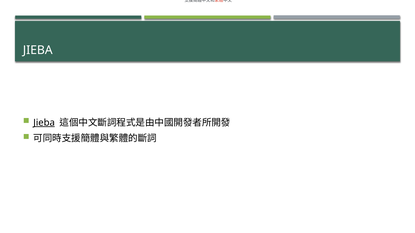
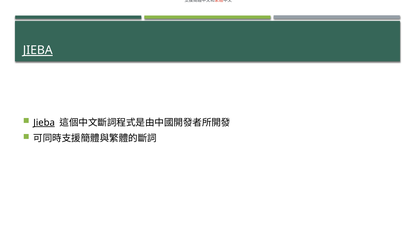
JIEBA underline: none -> present (38, 50)
